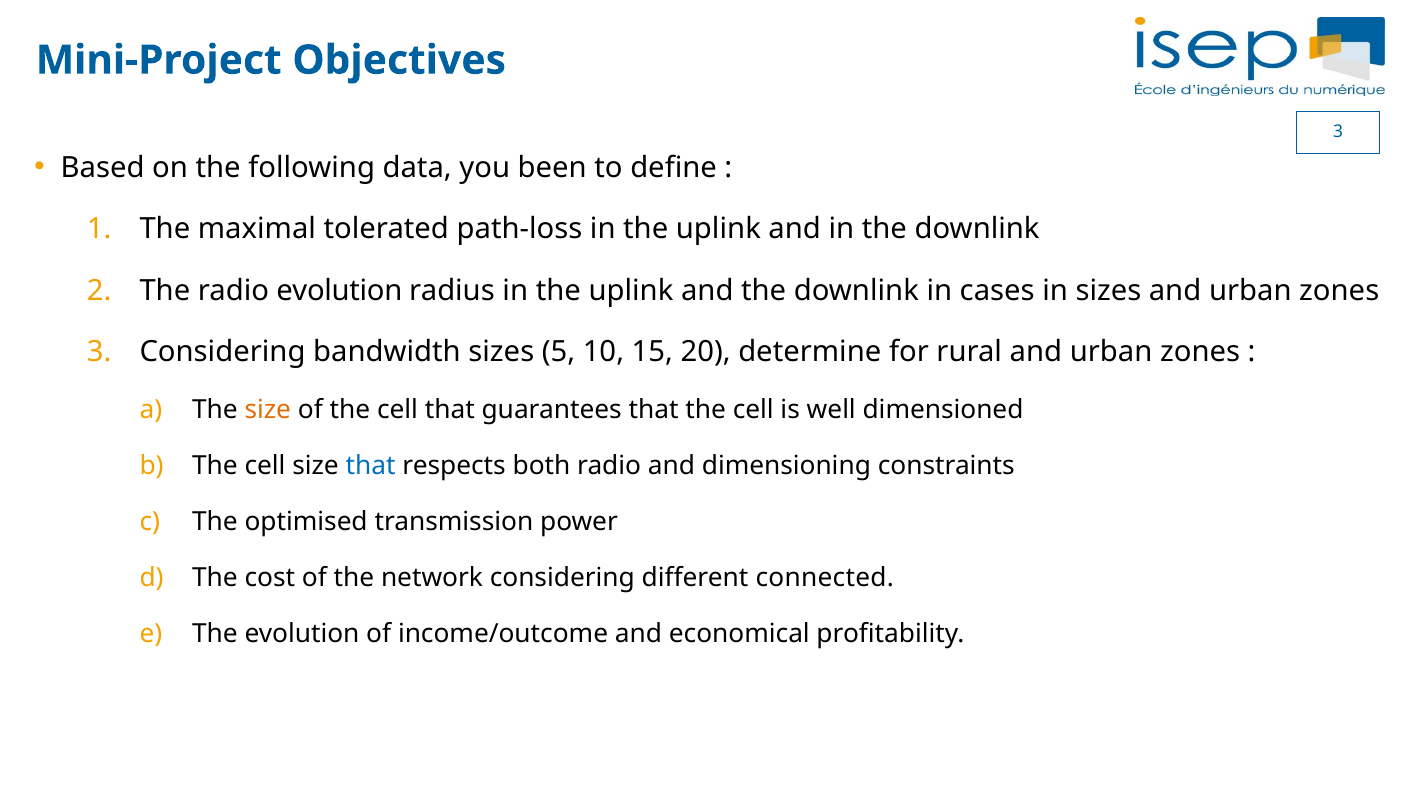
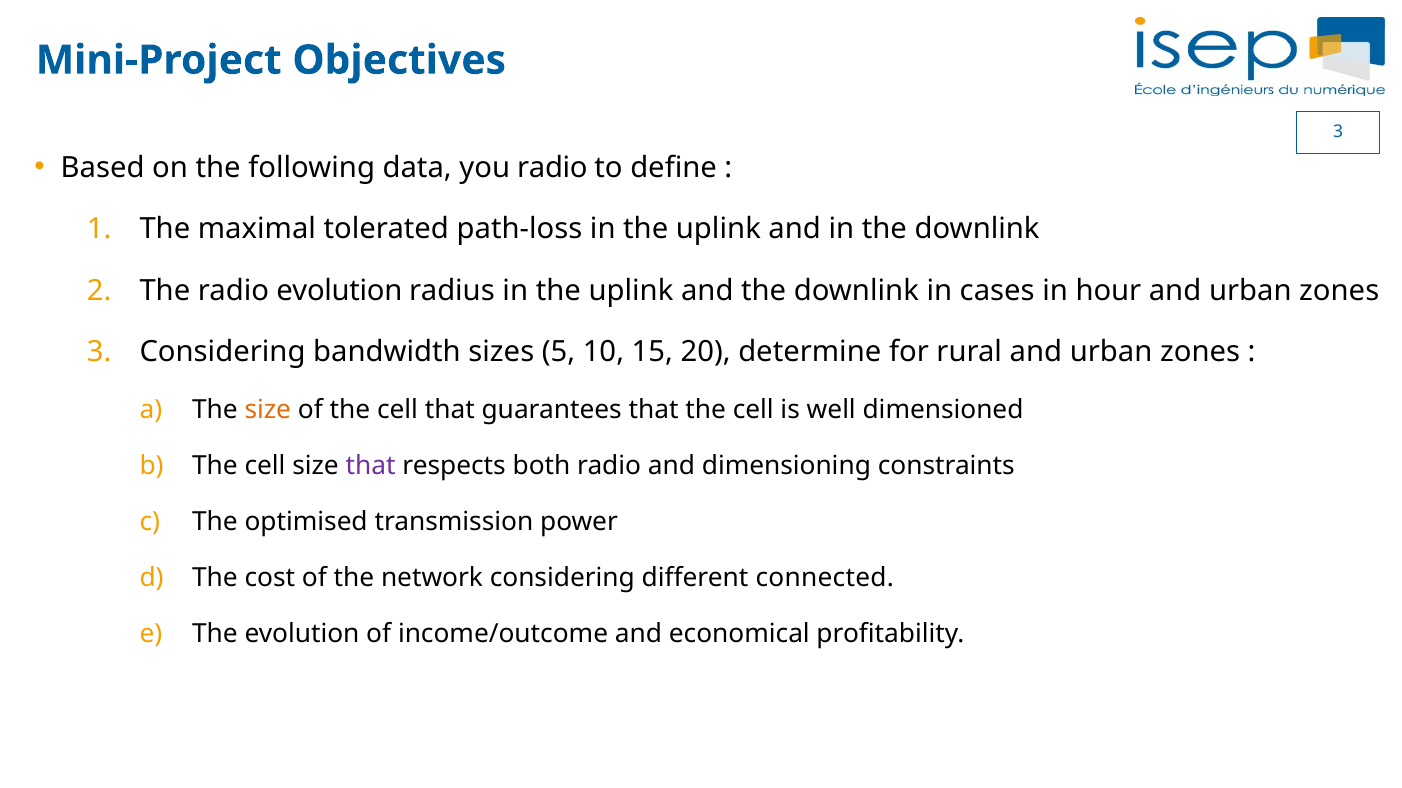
you been: been -> radio (552, 168)
in sizes: sizes -> hour (1108, 291)
that colour: blue -> purple (371, 466)
